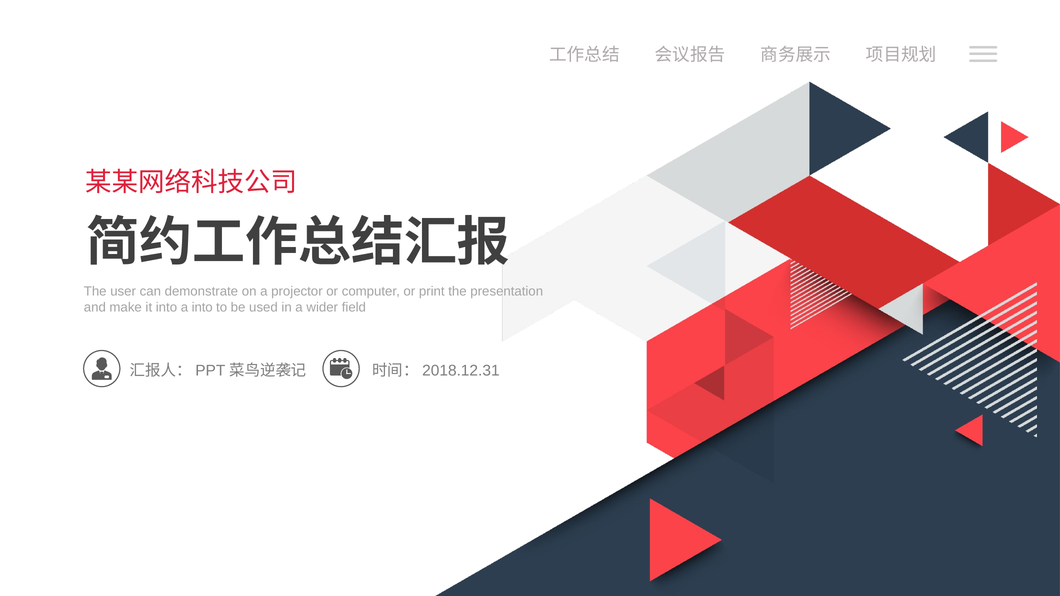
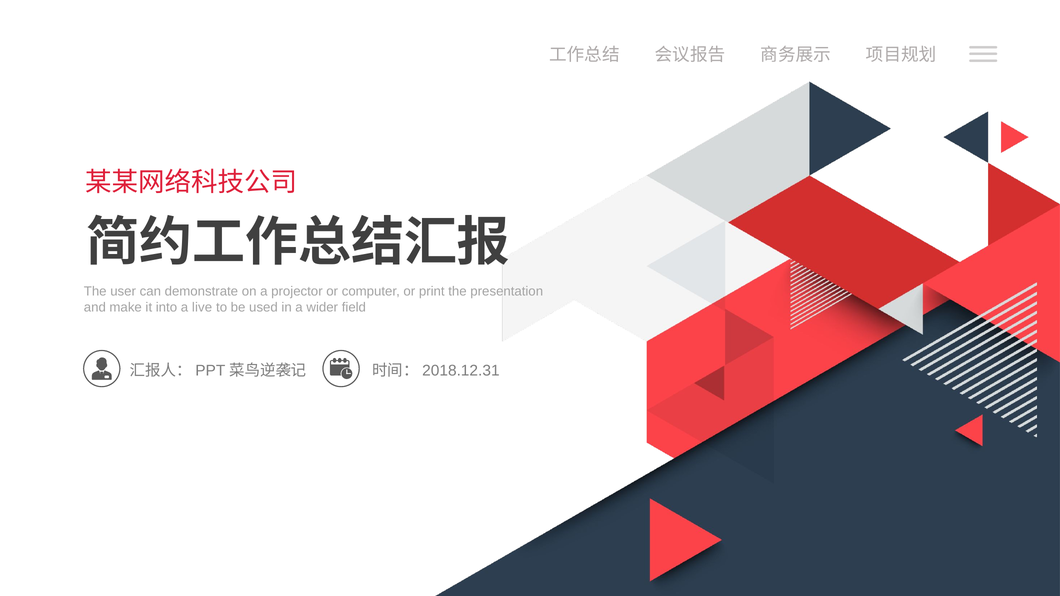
a into: into -> live (202, 307)
